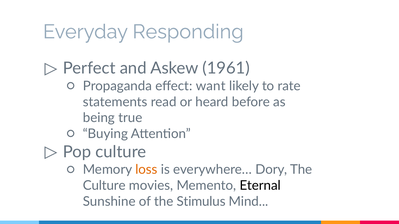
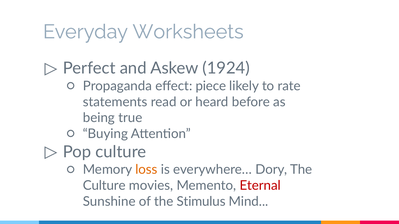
Responding: Responding -> Worksheets (188, 32)
1961: 1961 -> 1924 (226, 68)
want: want -> piece (211, 86)
Eternal colour: black -> red (260, 186)
